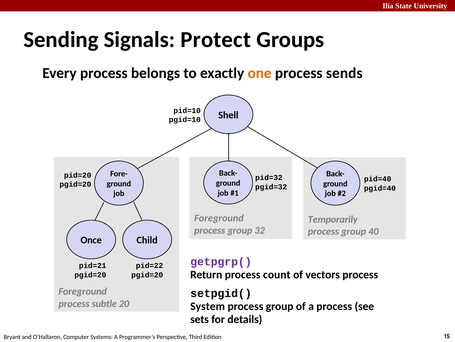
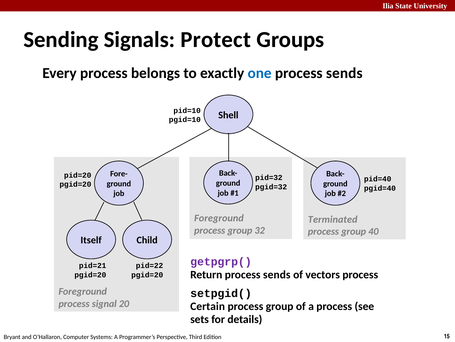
one colour: orange -> blue (260, 73)
Temporarily: Temporarily -> Terminated (333, 219)
Once: Once -> Itself (91, 240)
Return process count: count -> sends (277, 274)
subtle: subtle -> signal (104, 303)
System: System -> Certain (208, 306)
